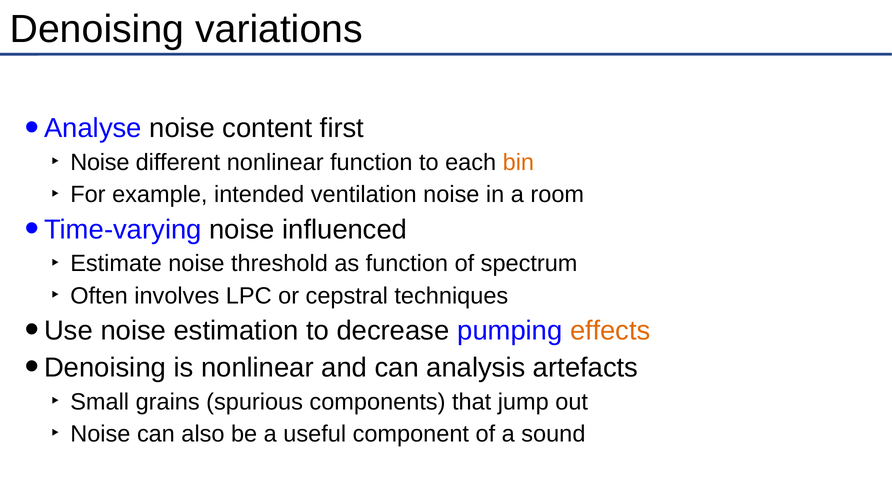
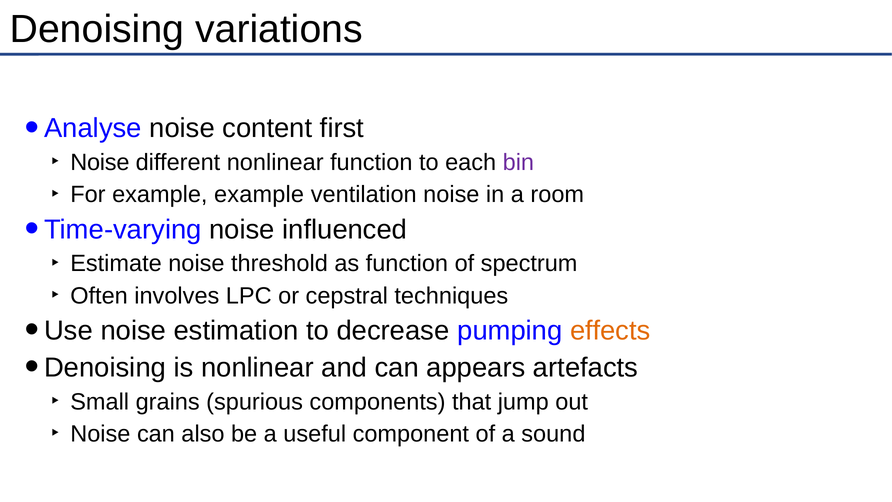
bin colour: orange -> purple (518, 162)
example intended: intended -> example (259, 195)
analysis: analysis -> appears (476, 367)
